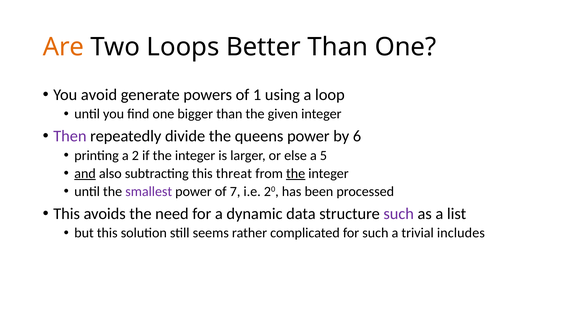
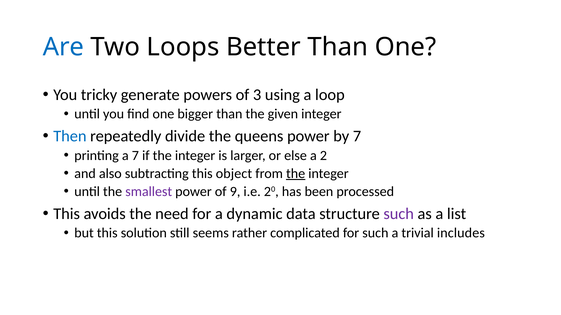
Are colour: orange -> blue (63, 47)
avoid: avoid -> tricky (99, 95)
1: 1 -> 3 (257, 95)
Then colour: purple -> blue (70, 136)
by 6: 6 -> 7 (357, 136)
a 2: 2 -> 7 (135, 156)
5: 5 -> 2 (323, 156)
and underline: present -> none (85, 174)
threat: threat -> object (234, 174)
7: 7 -> 9 (235, 192)
